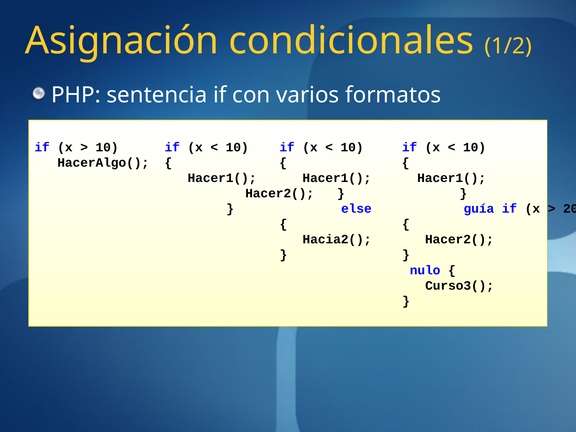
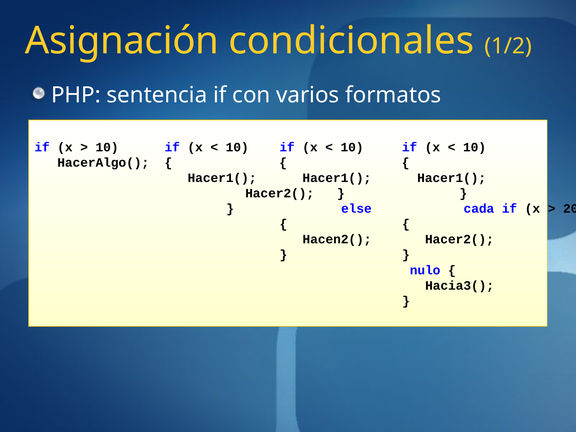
guía: guía -> cada (479, 209)
Hacia2(: Hacia2( -> Hacen2( (337, 239)
Curso3(: Curso3( -> Hacia3( (460, 285)
